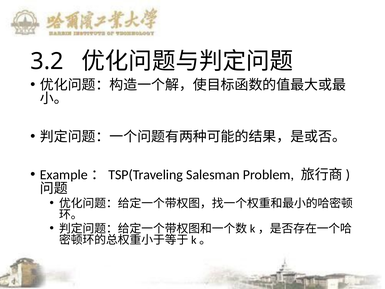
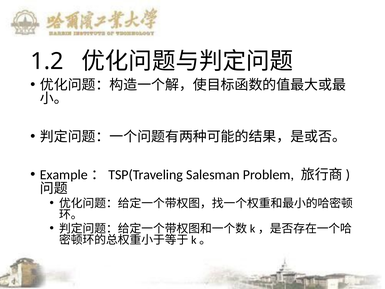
3.2: 3.2 -> 1.2 (47, 61)
